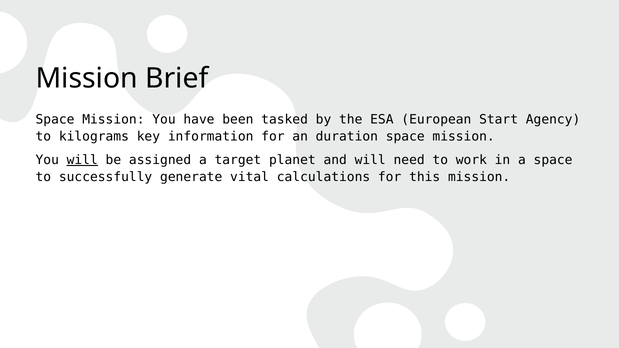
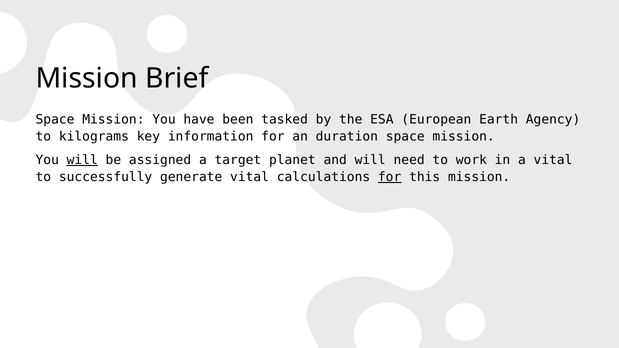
Start: Start -> Earth (499, 119)
a space: space -> vital (553, 160)
for underline: none -> present (390, 177)
